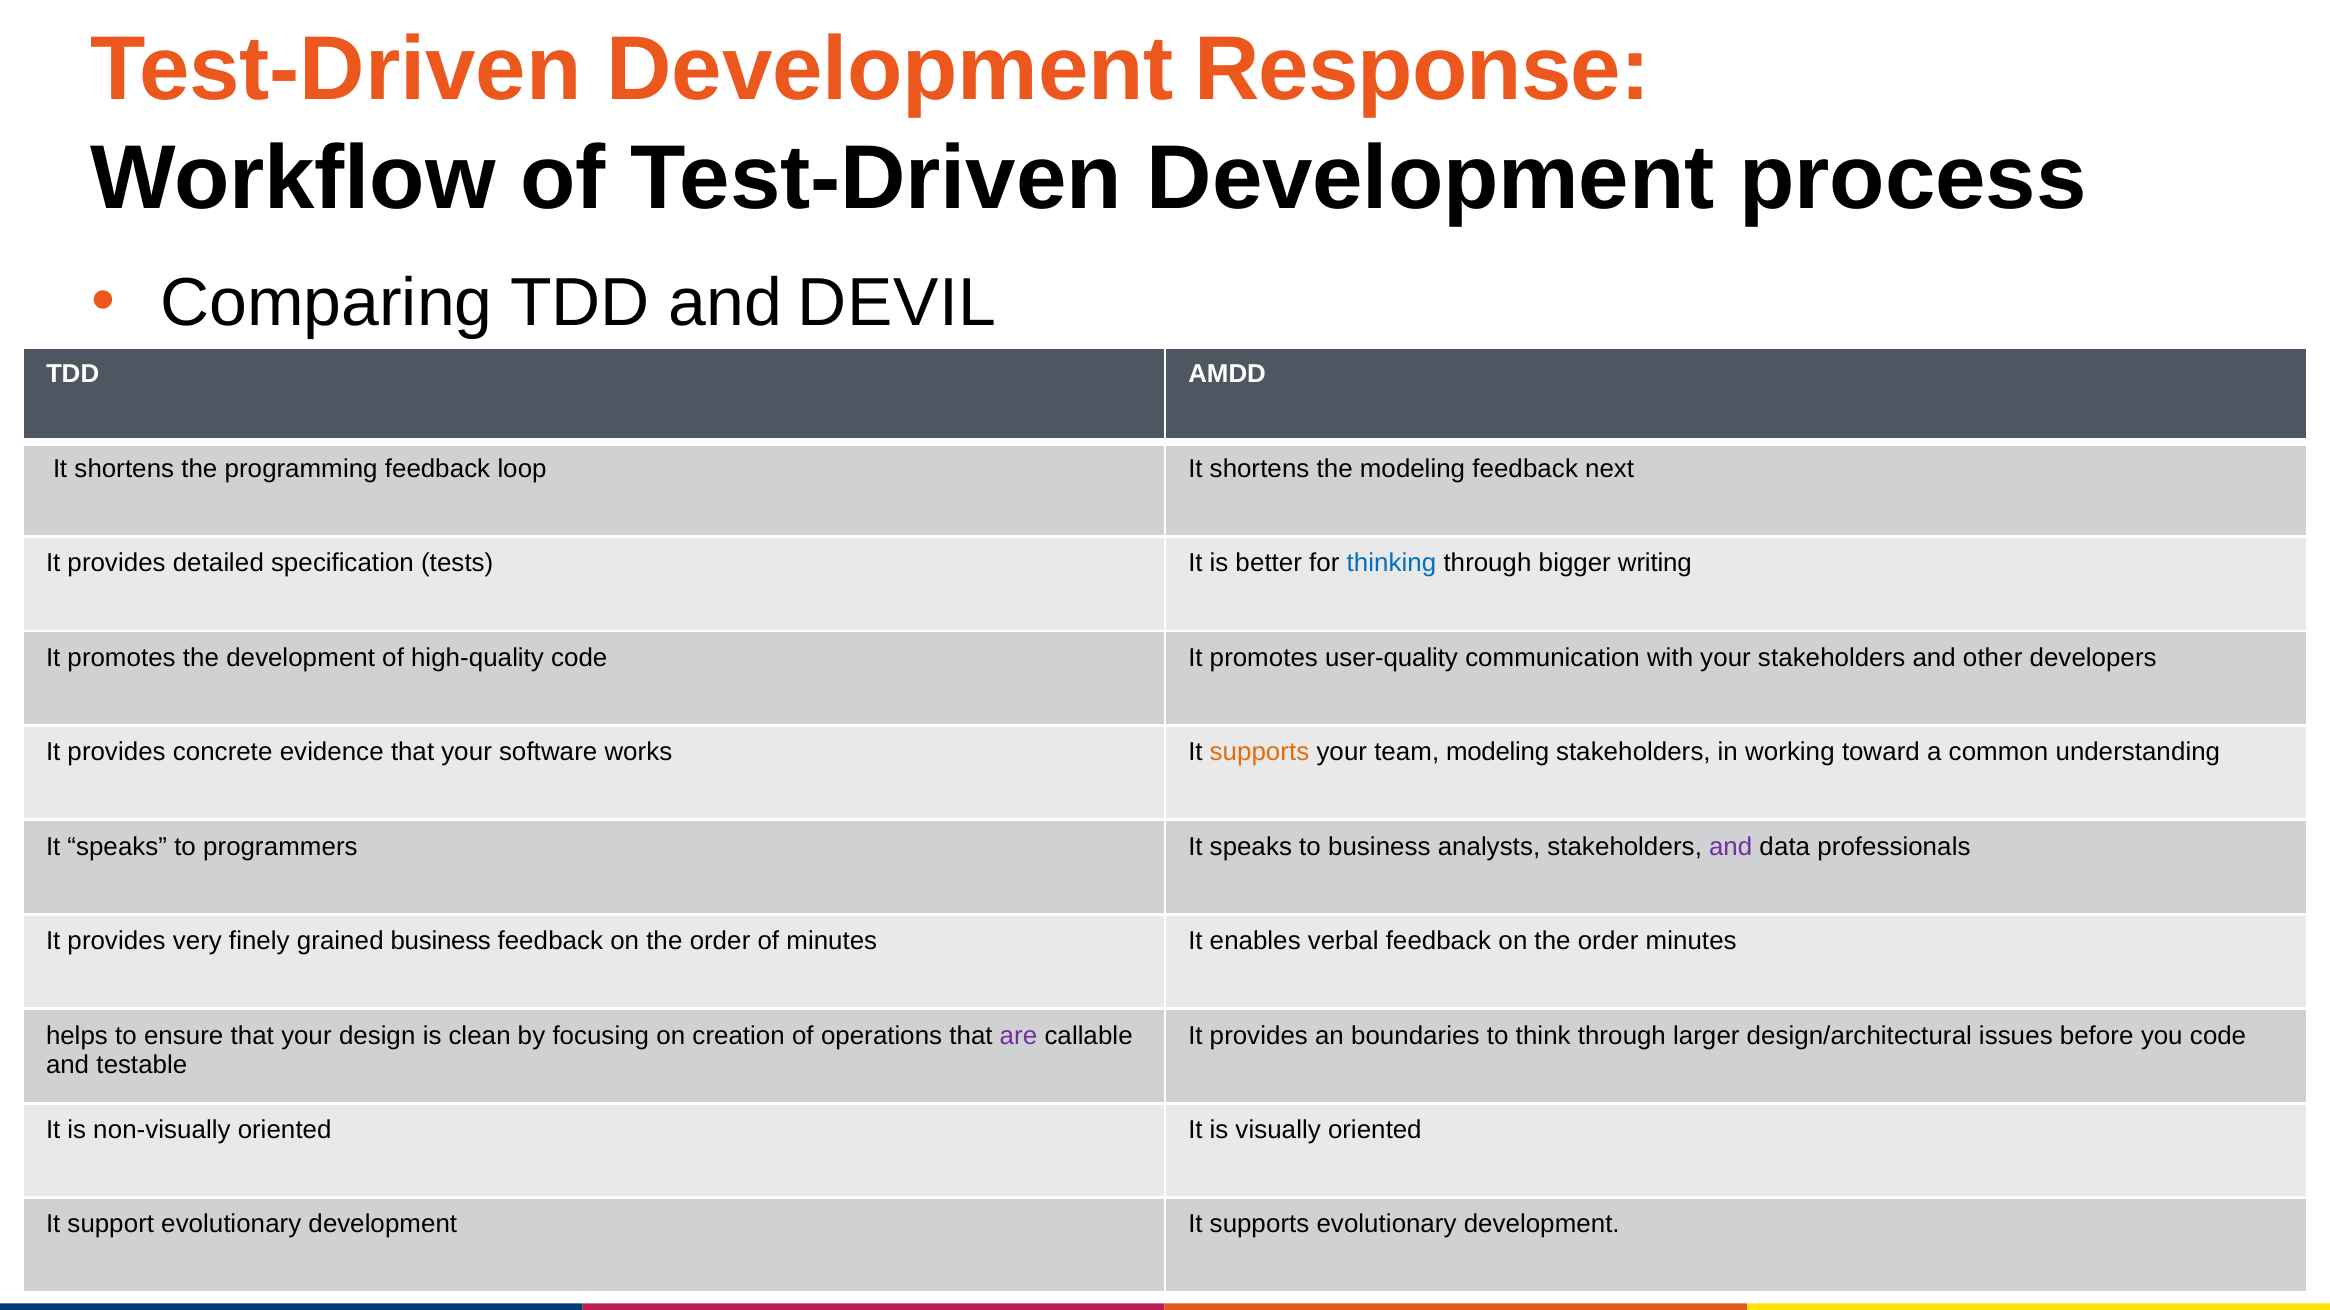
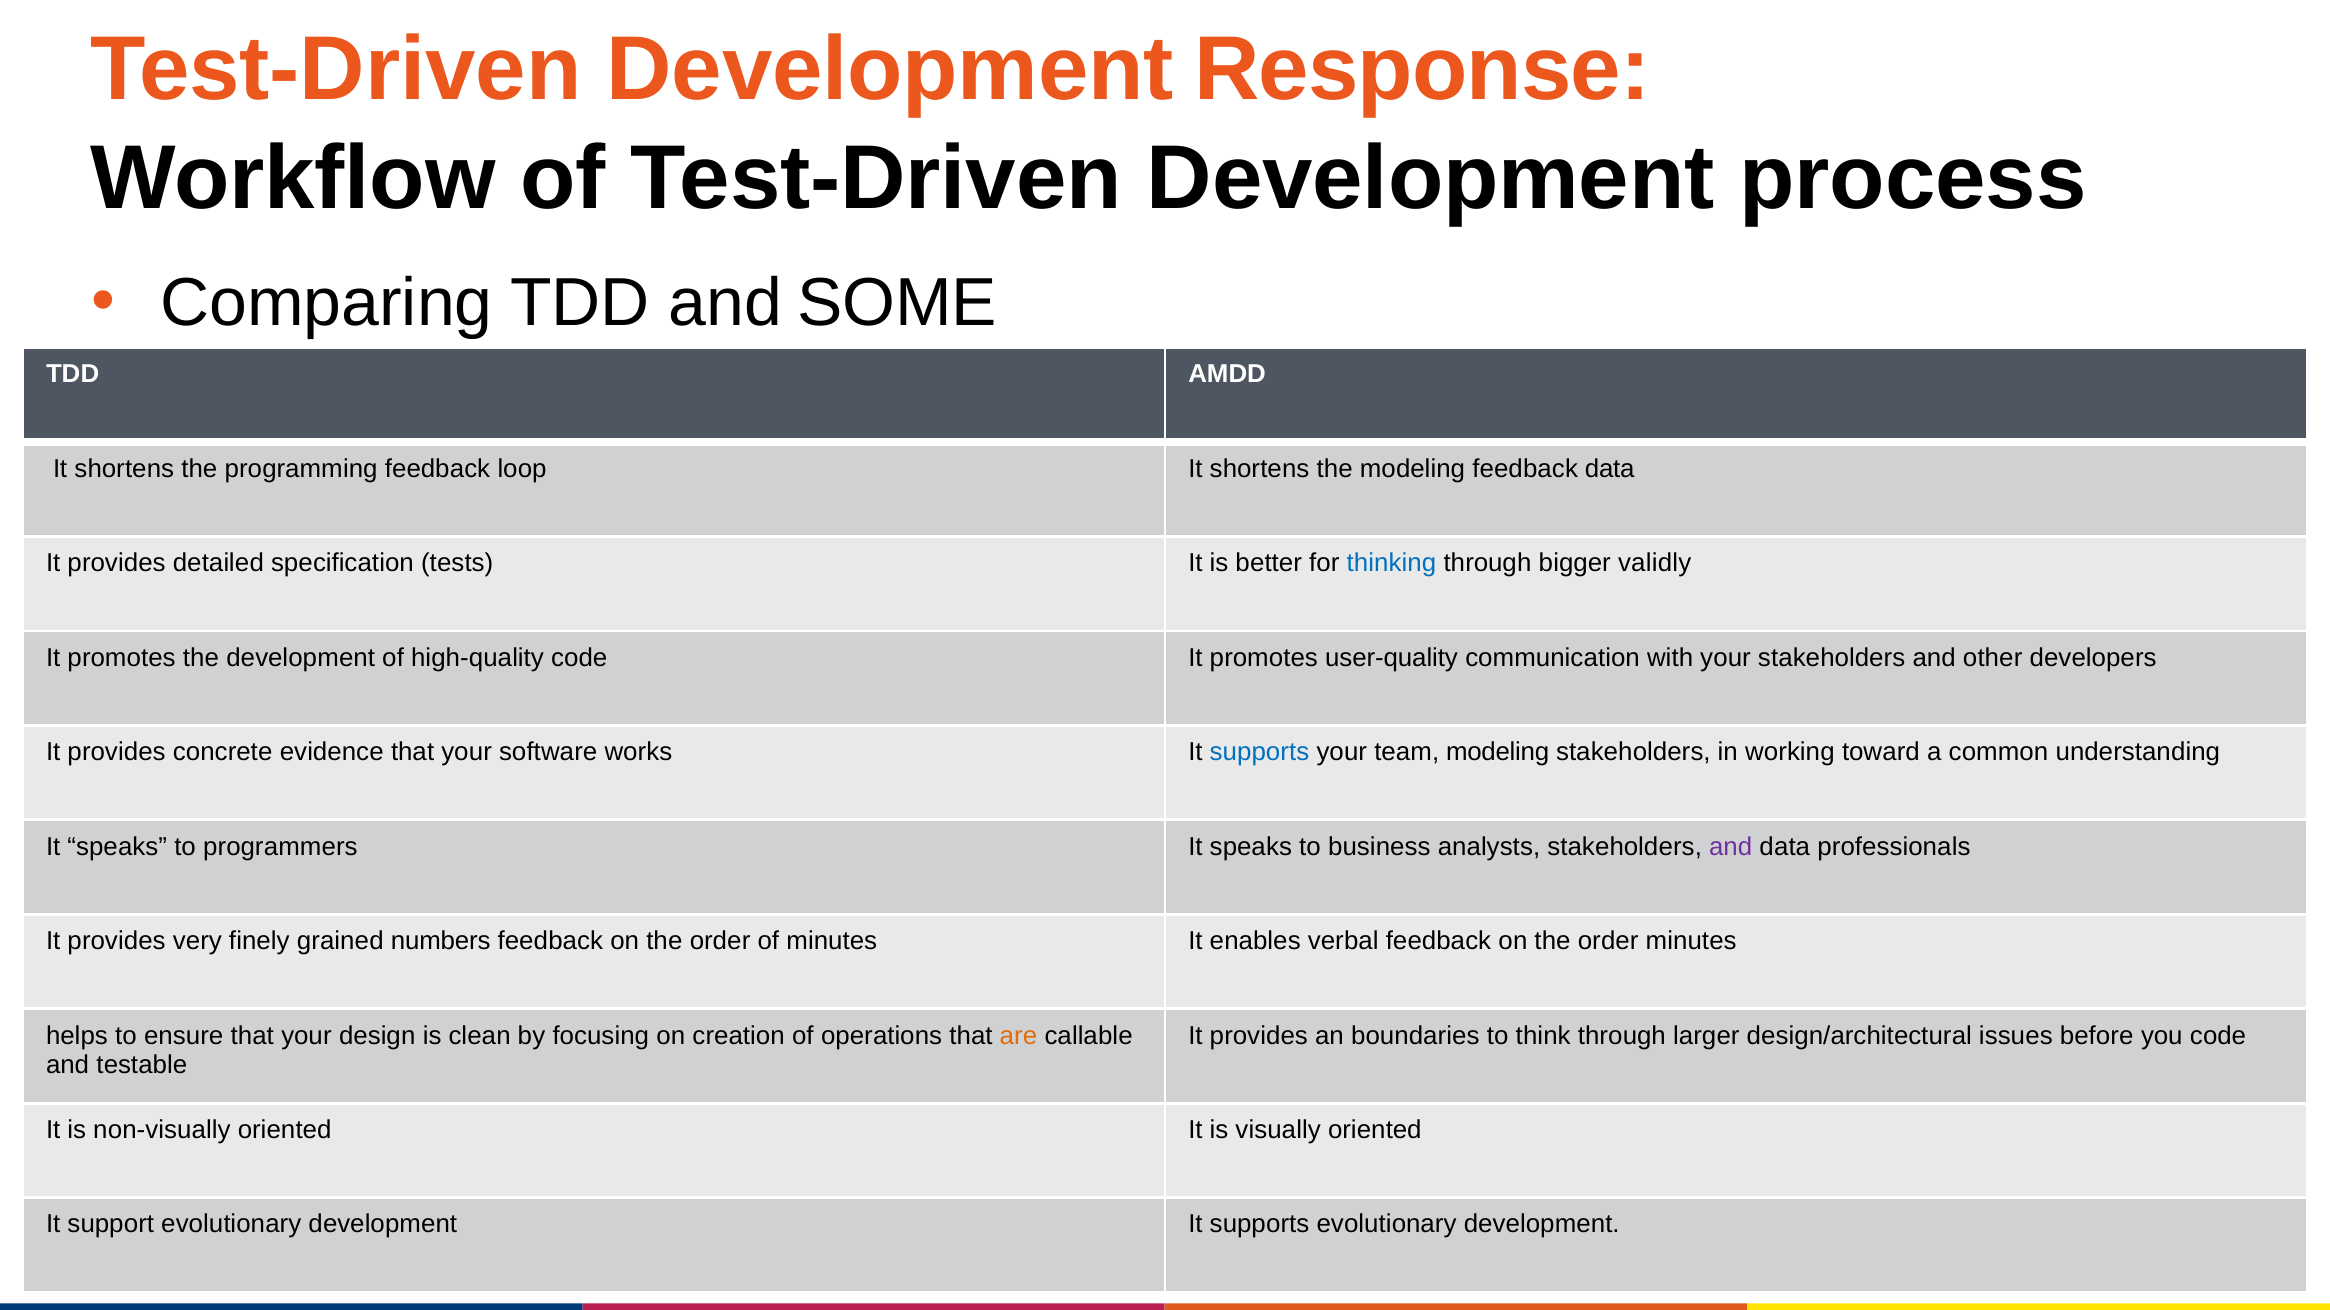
DEVIL: DEVIL -> SOME (897, 304)
feedback next: next -> data (1610, 469)
writing: writing -> validly (1655, 564)
supports colour: orange -> blue (1259, 753)
grained business: business -> numbers (441, 942)
are colour: purple -> orange (1018, 1036)
